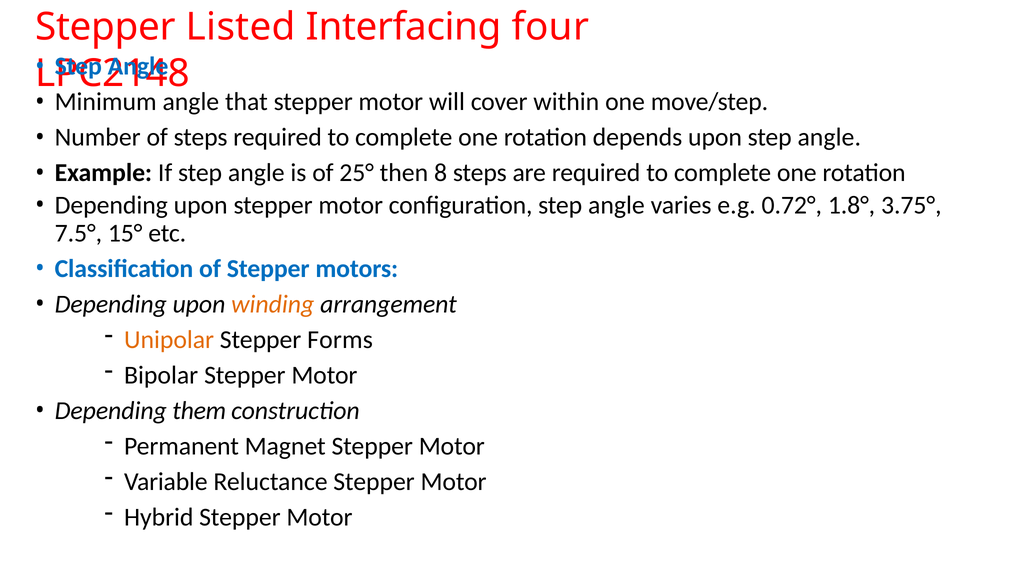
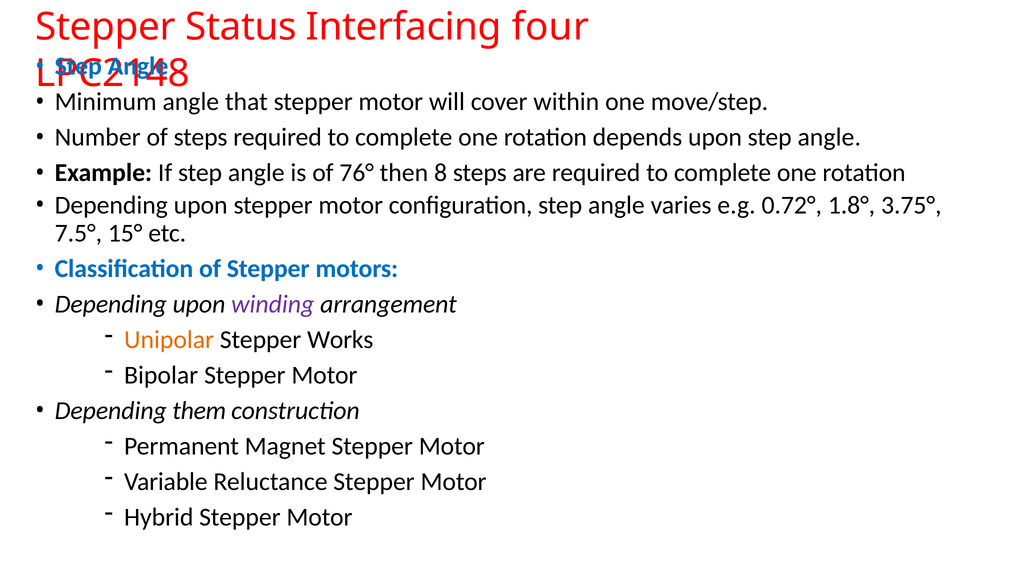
Listed: Listed -> Status (241, 27)
25°: 25° -> 76° (357, 173)
winding colour: orange -> purple (273, 304)
Forms: Forms -> Works (340, 340)
